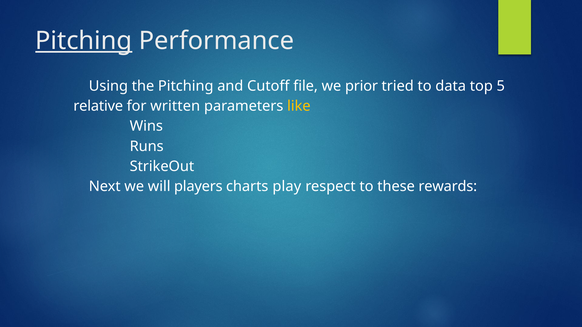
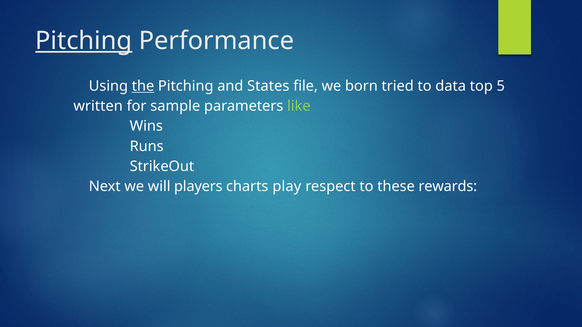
the underline: none -> present (143, 86)
Cutoff: Cutoff -> States (268, 86)
prior: prior -> born (361, 86)
relative: relative -> written (98, 106)
written: written -> sample (175, 106)
like colour: yellow -> light green (299, 106)
